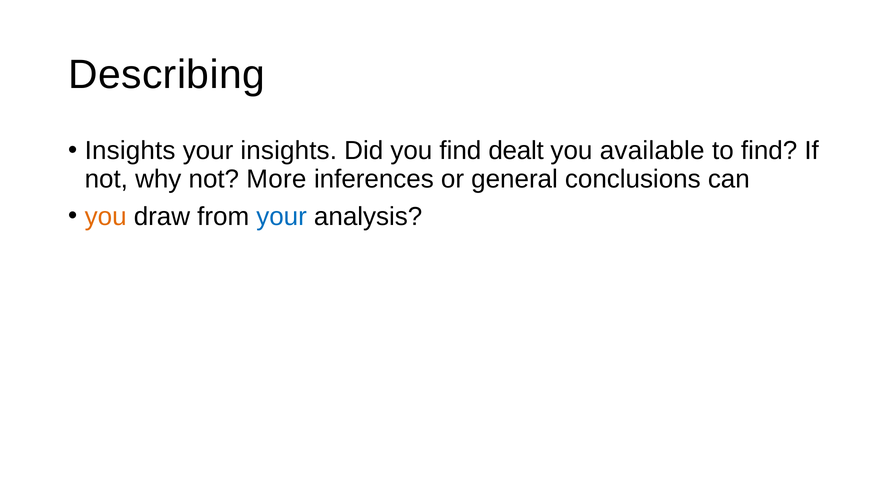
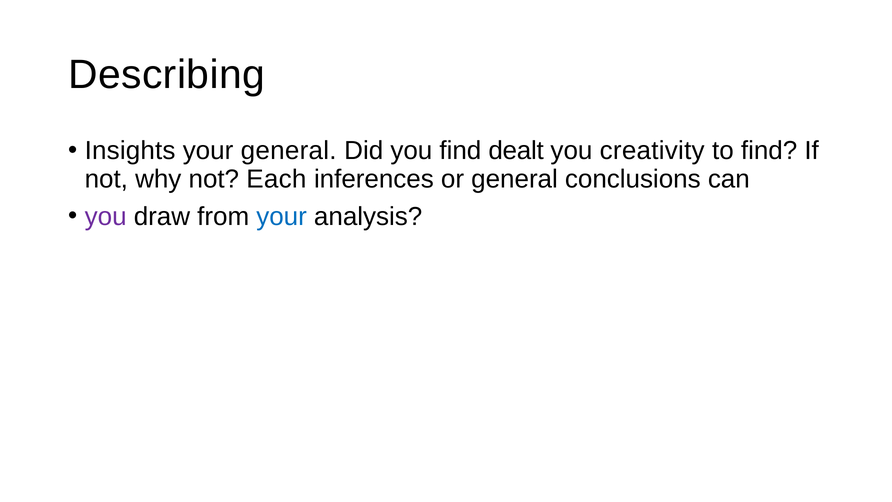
your insights: insights -> general (289, 151)
available: available -> creativity (652, 151)
More: More -> Each (276, 179)
you colour: orange -> purple (106, 216)
